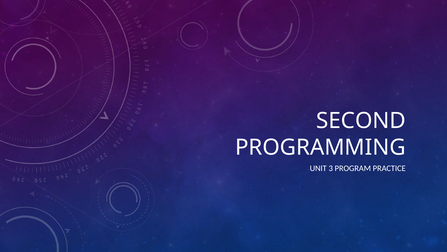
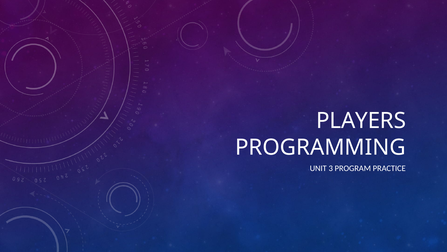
SECOND: SECOND -> PLAYERS (361, 120)
